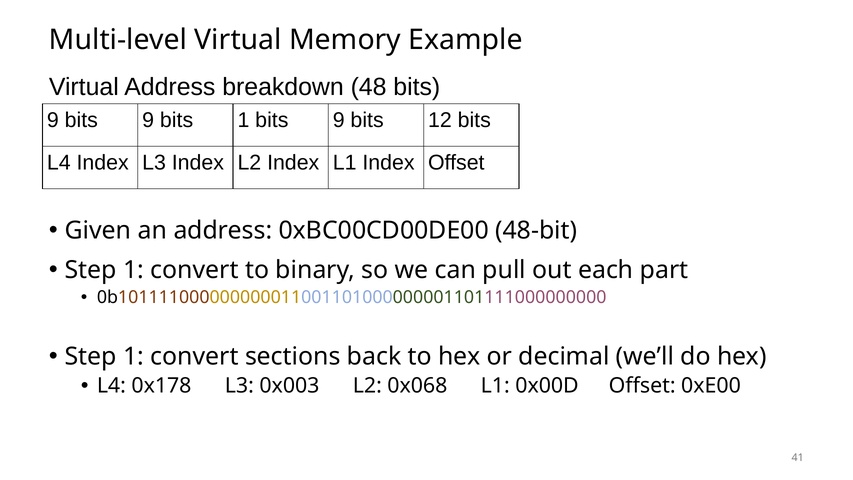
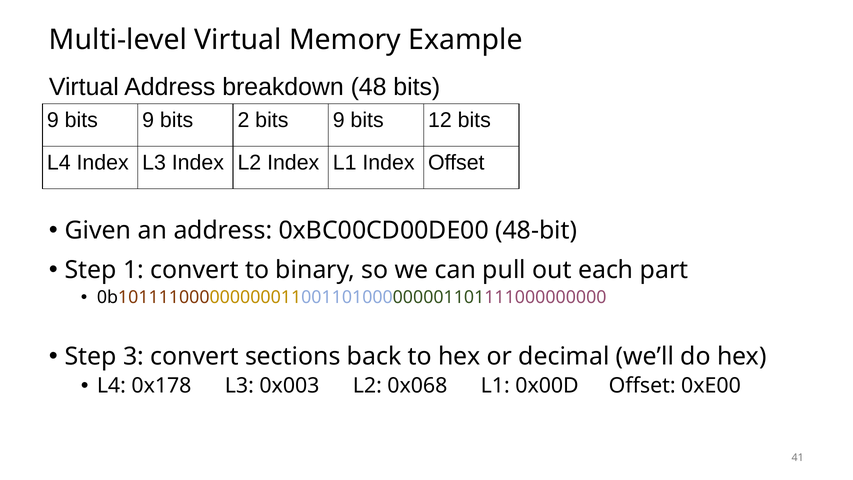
bits 1: 1 -> 2 (243, 120)
1: 1 -> 3 (134, 356)
